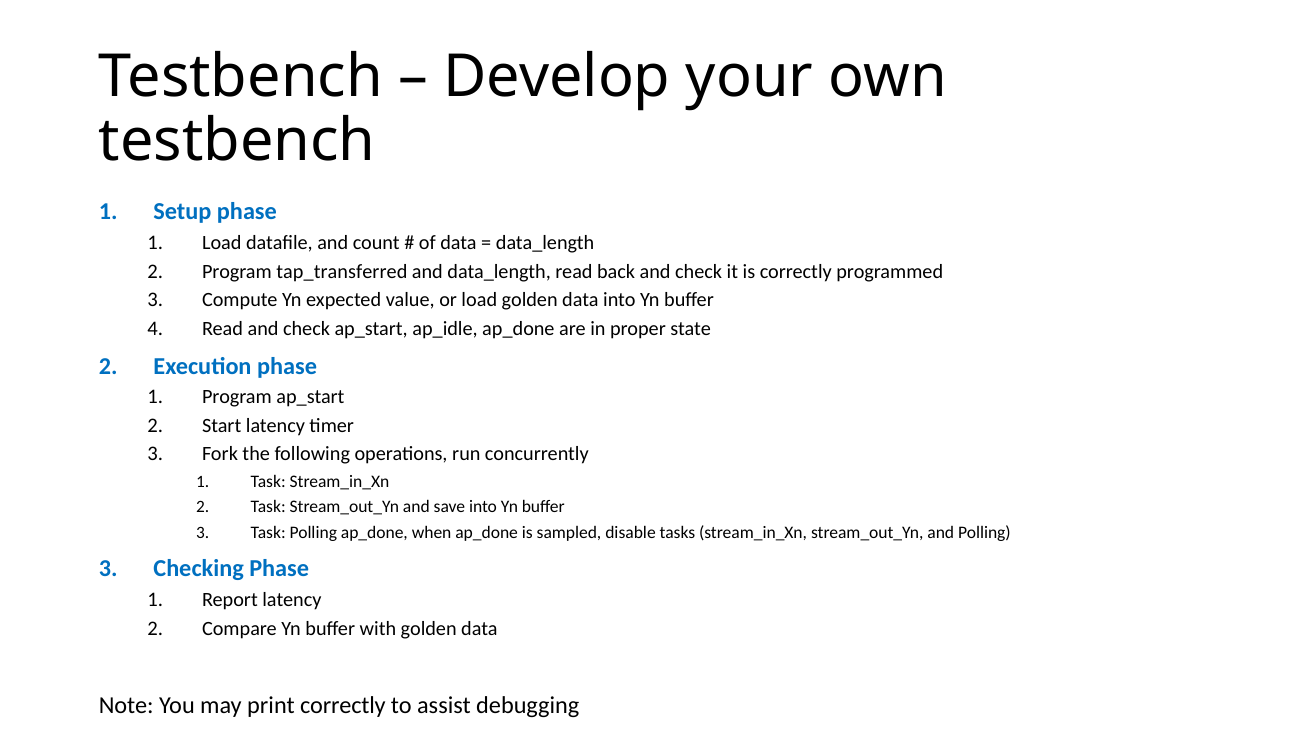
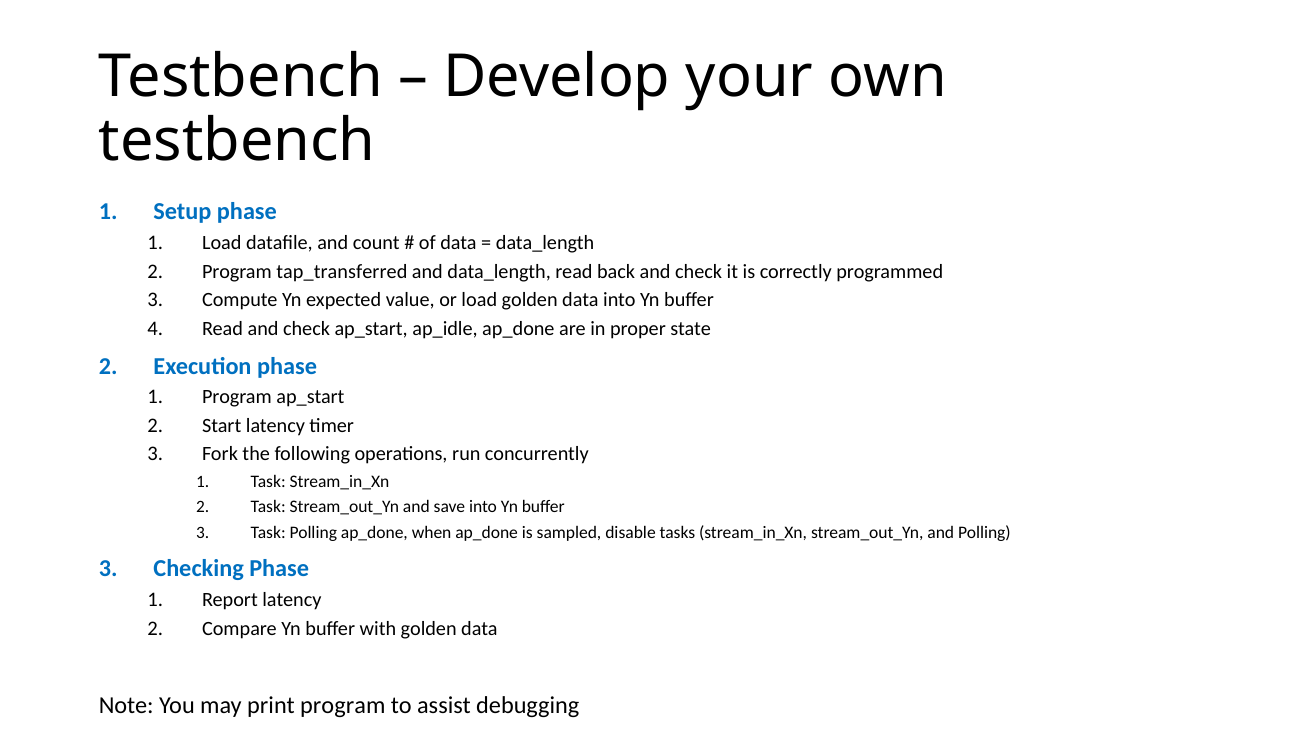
print correctly: correctly -> program (343, 706)
